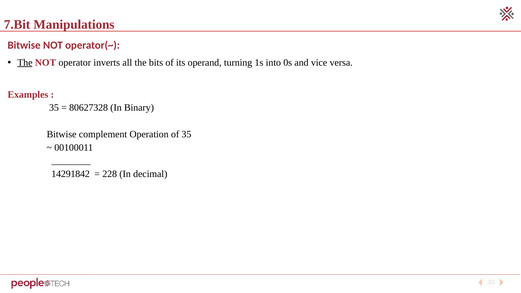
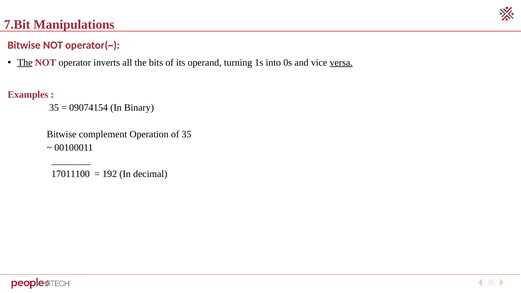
versa underline: none -> present (341, 63)
80627328: 80627328 -> 09074154 (89, 108)
14291842: 14291842 -> 17011100 (71, 174)
228: 228 -> 192 (110, 174)
